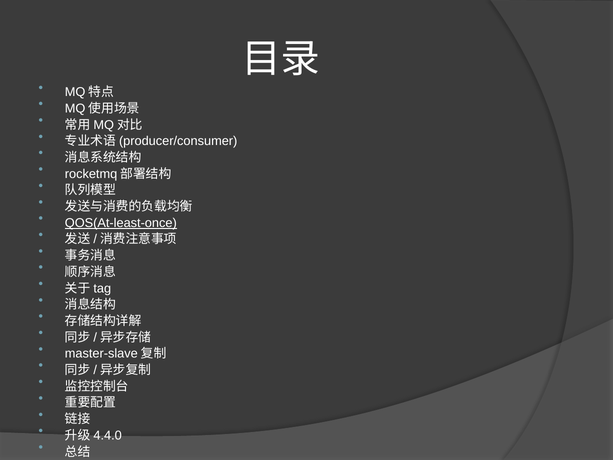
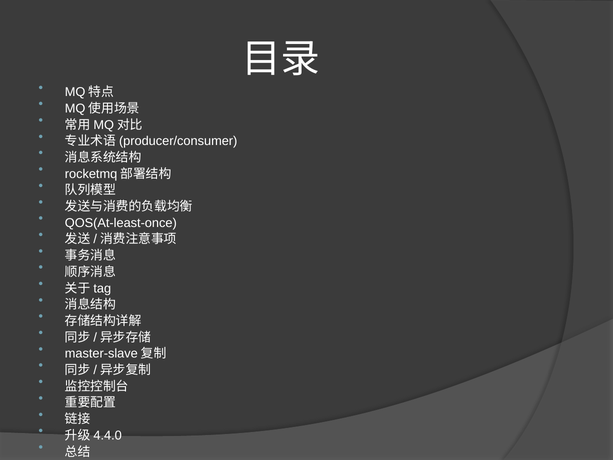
QOS(At-least-once underline: present -> none (121, 223)
